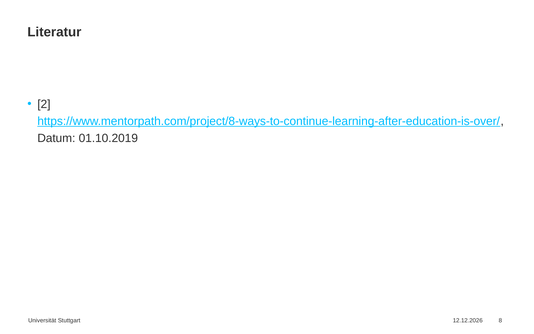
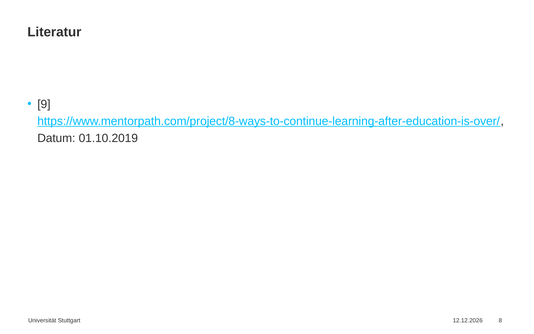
2: 2 -> 9 (44, 104)
